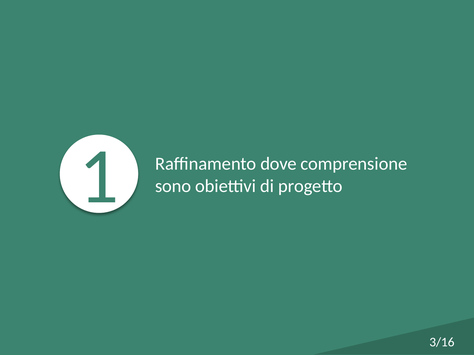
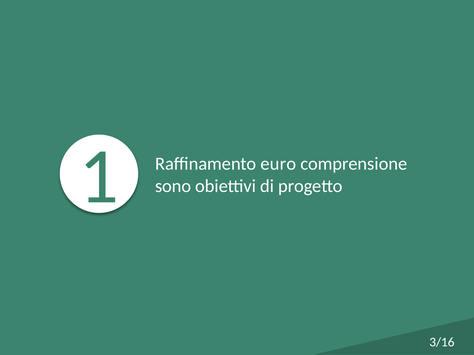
dove: dove -> euro (278, 164)
